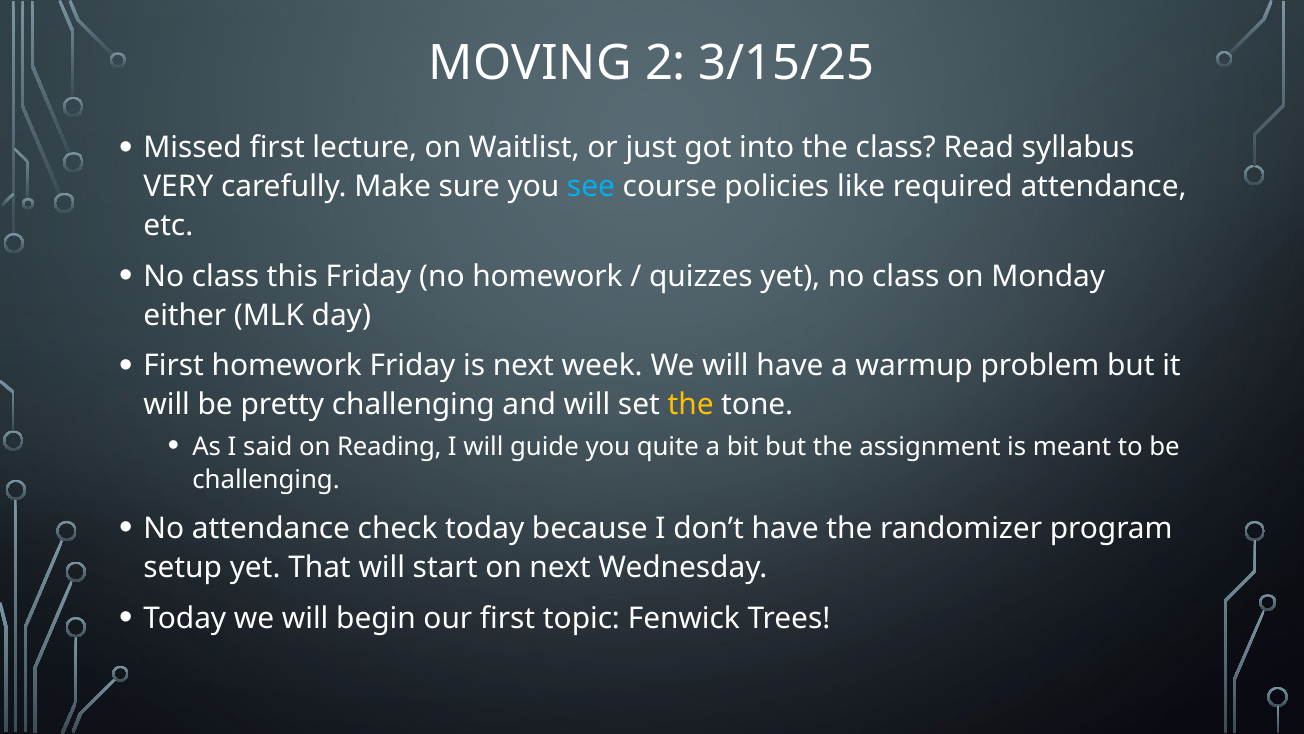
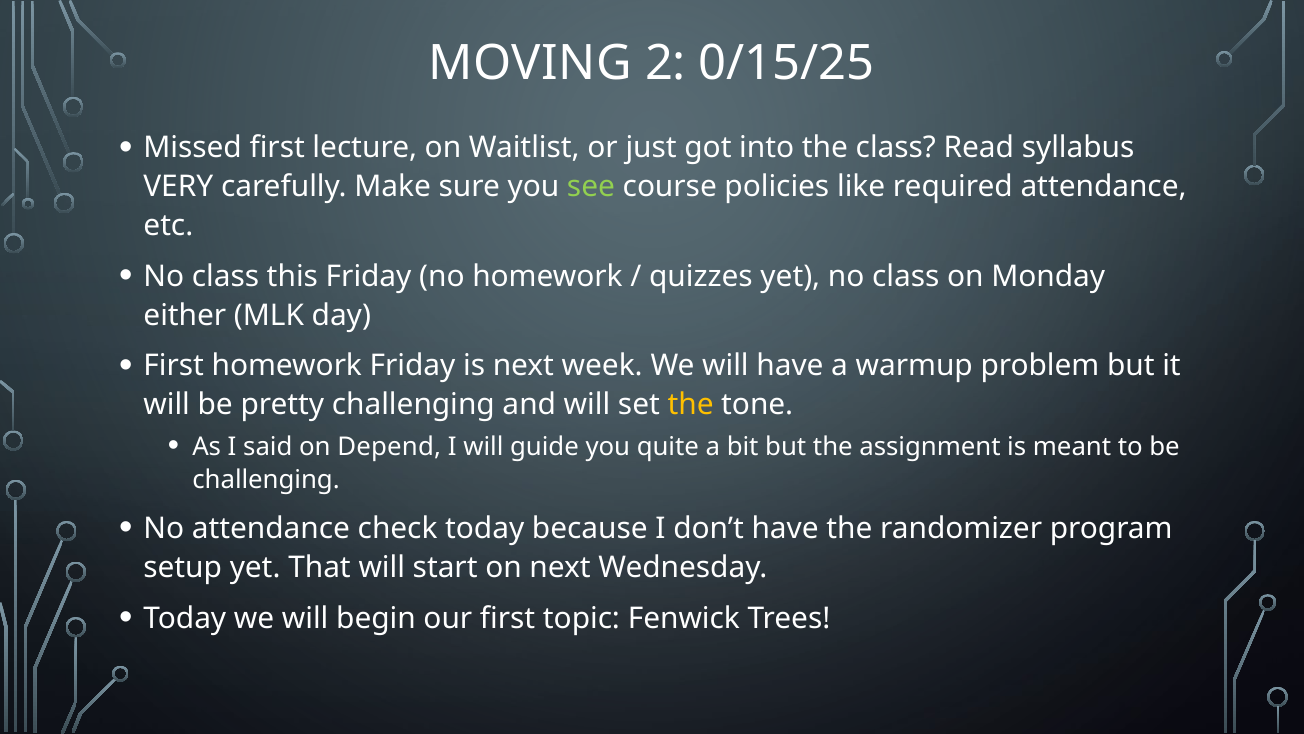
3/15/25: 3/15/25 -> 0/15/25 (787, 63)
see colour: light blue -> light green (591, 187)
Reading: Reading -> Depend (389, 446)
